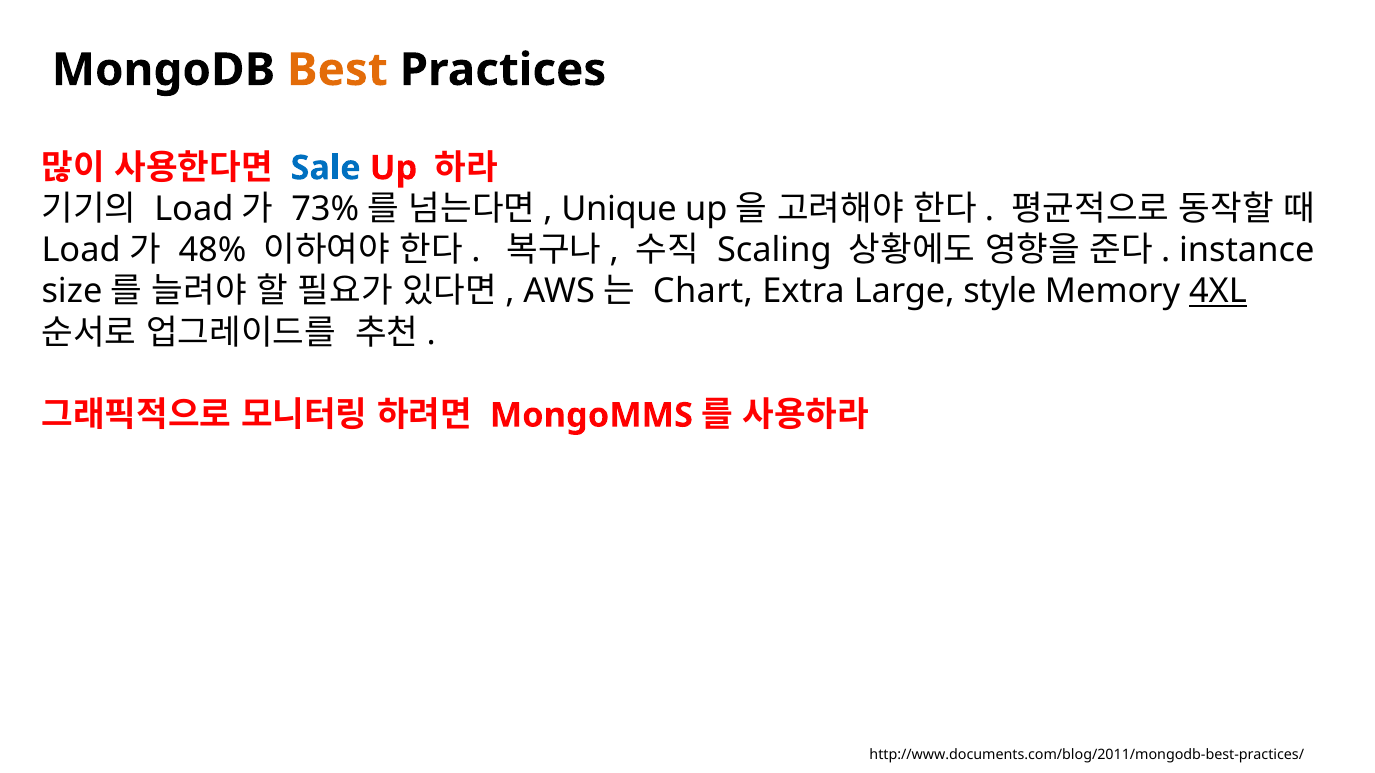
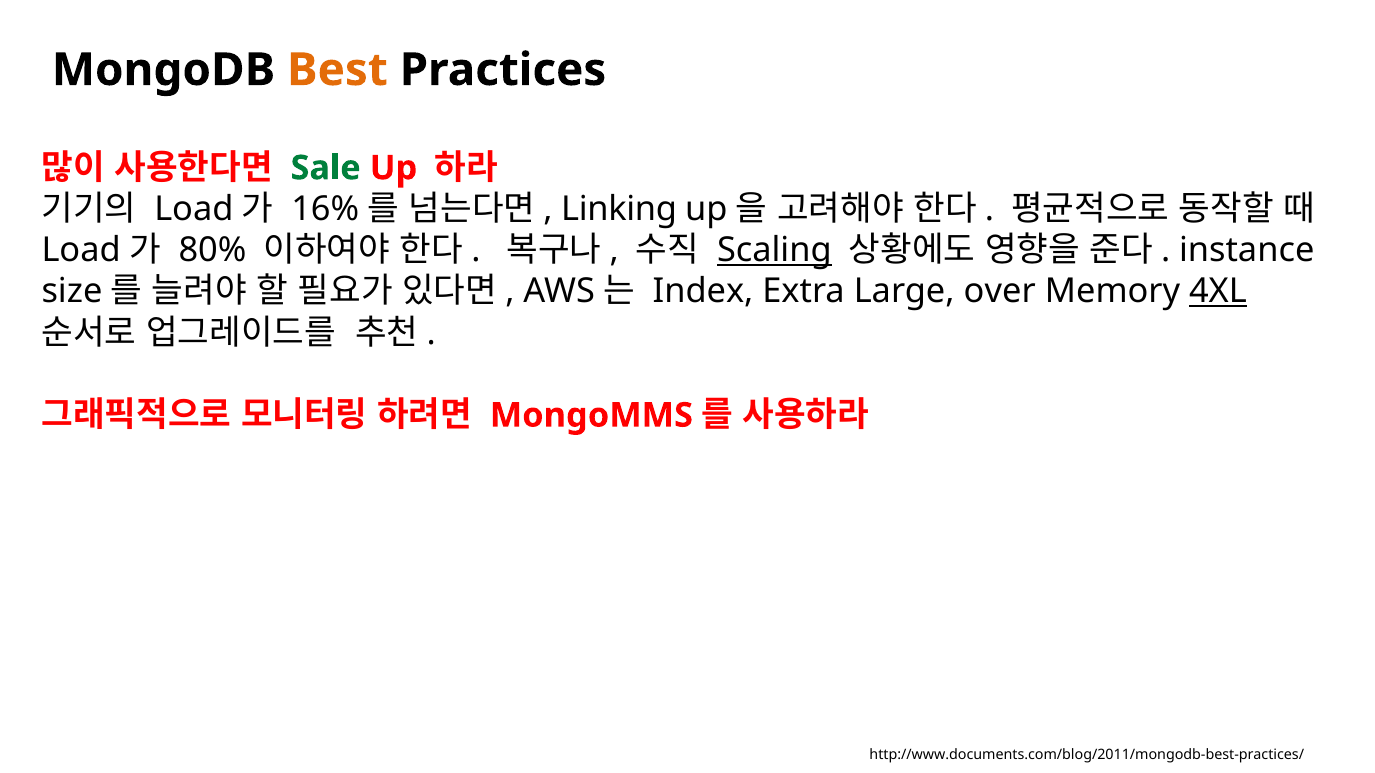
Sale colour: blue -> green (326, 168)
73%: 73% -> 16% (325, 209)
Unique: Unique -> Linking (619, 209)
48%: 48% -> 80% (212, 251)
Scaling underline: none -> present (774, 251)
Chart: Chart -> Index (703, 292)
style: style -> over (1000, 292)
